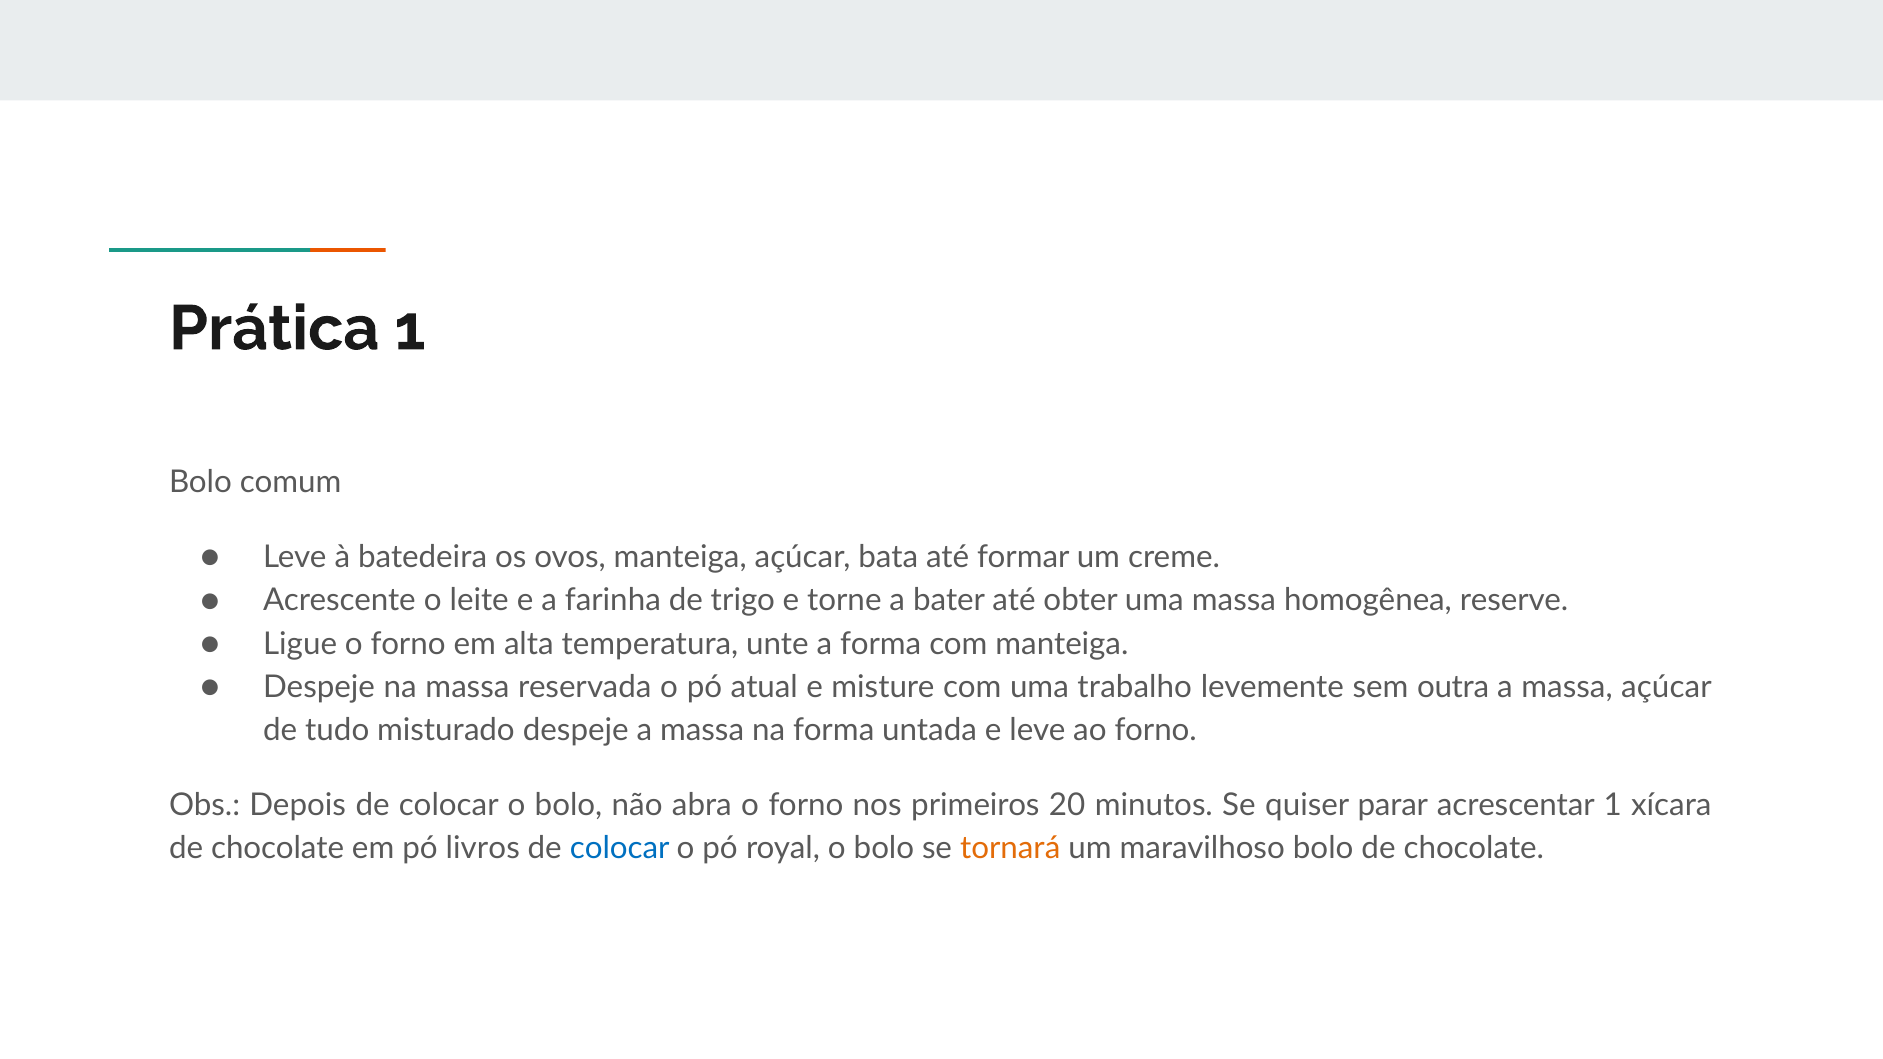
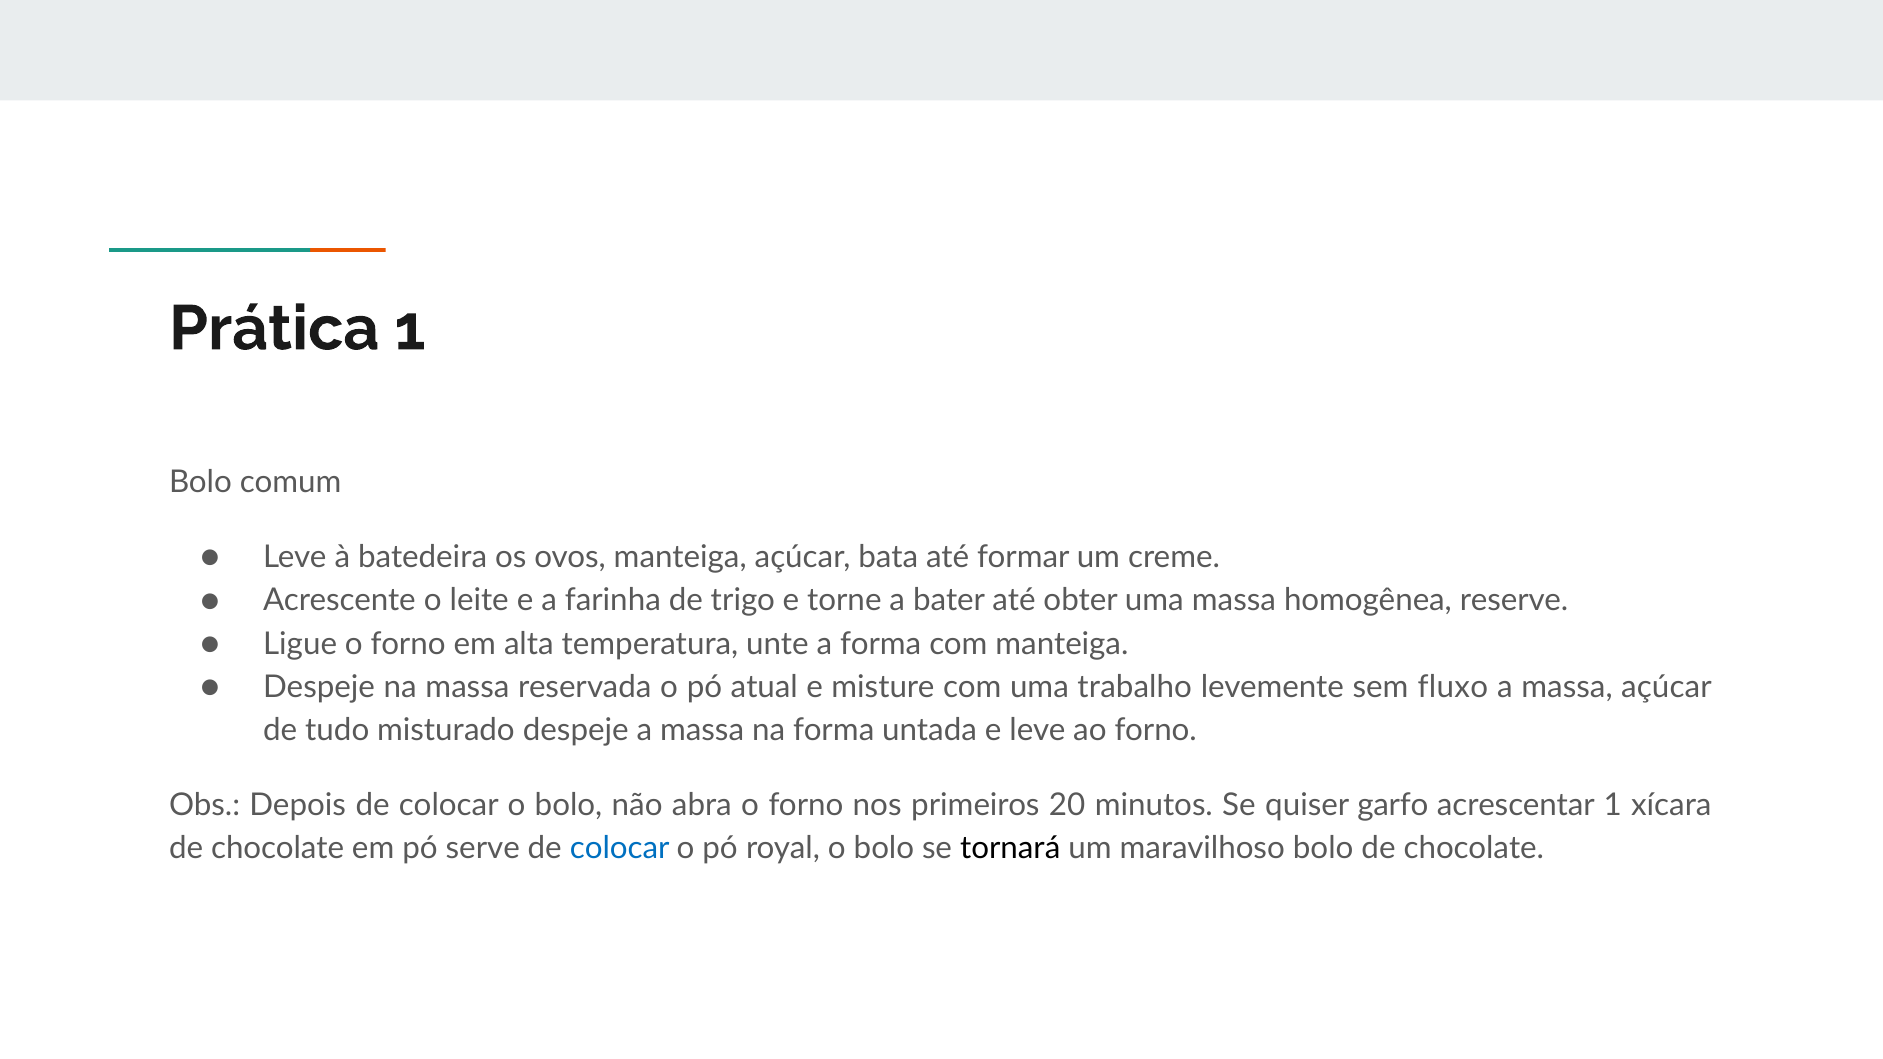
outra: outra -> fluxo (1453, 687)
parar: parar -> garfo (1393, 805)
livros: livros -> serve (483, 848)
tornará colour: orange -> black (1010, 848)
